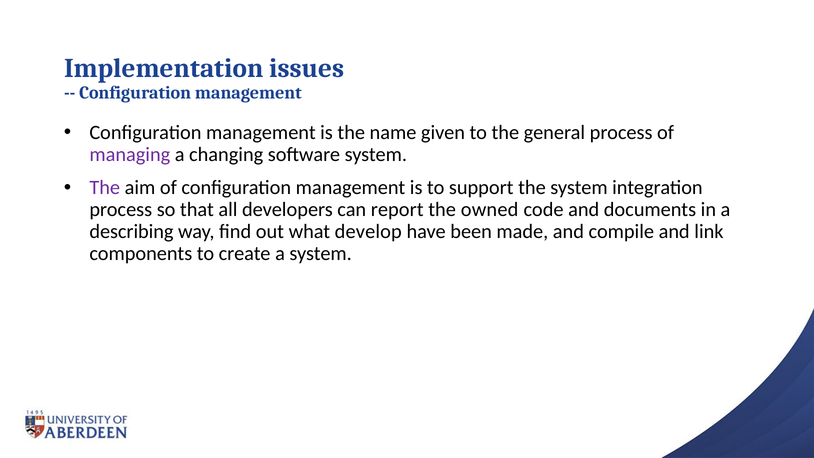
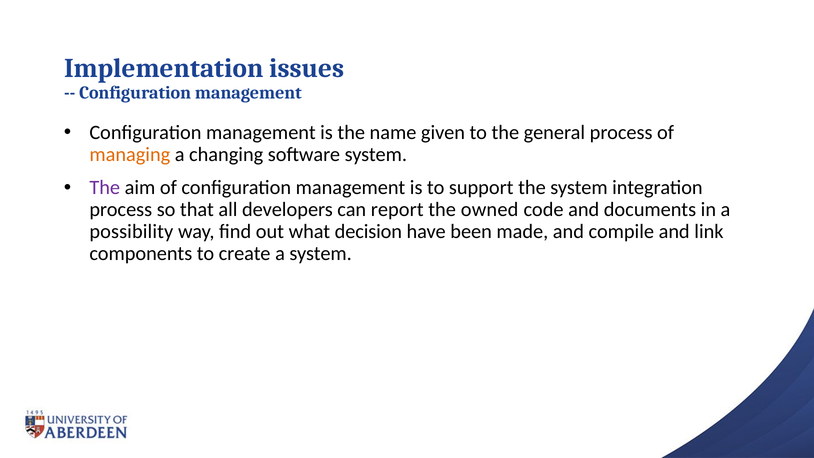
managing colour: purple -> orange (130, 154)
describing: describing -> possibility (131, 232)
develop: develop -> decision (368, 232)
